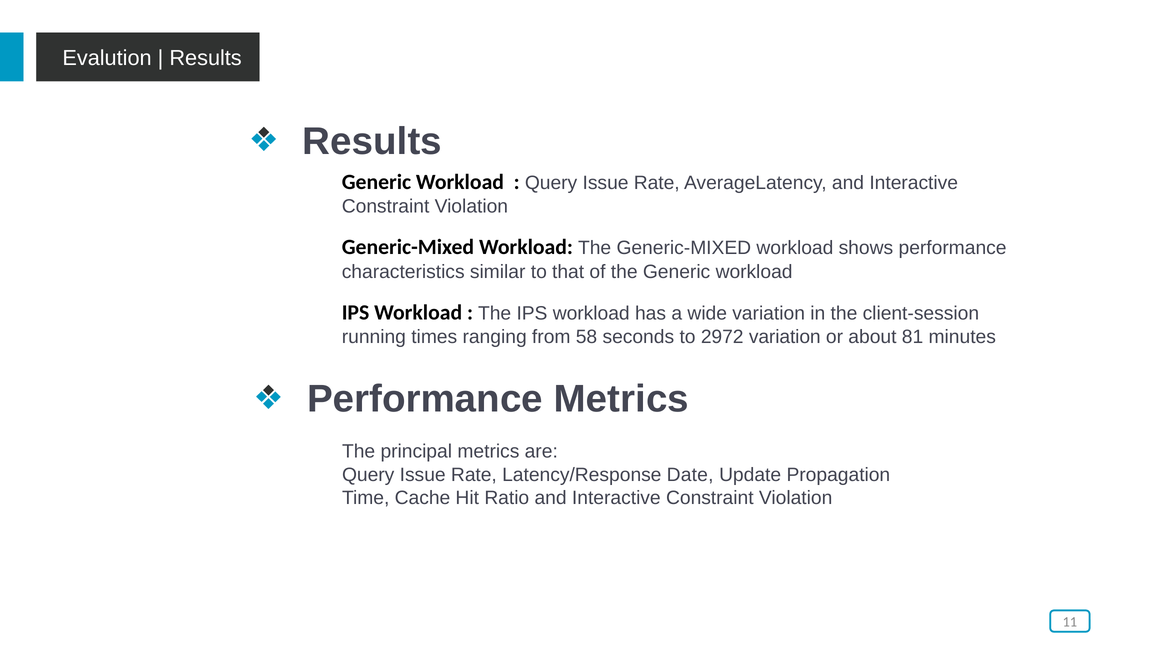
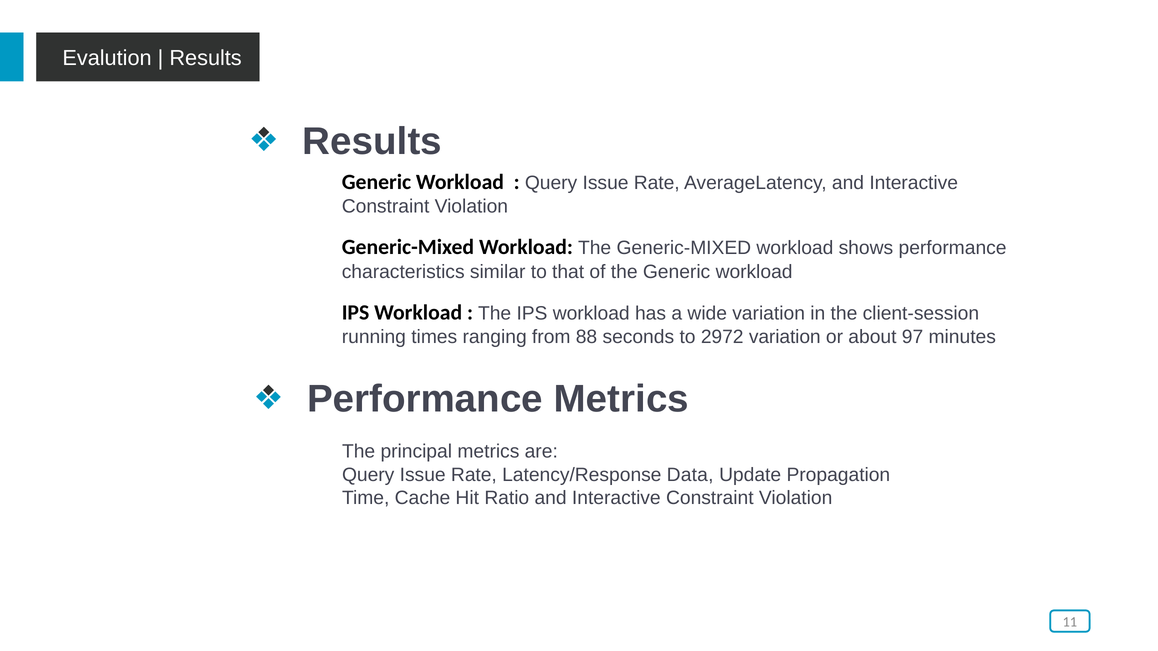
58: 58 -> 88 (586, 337)
81: 81 -> 97 (913, 337)
Date: Date -> Data (690, 475)
